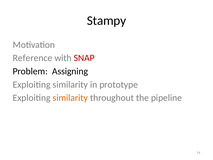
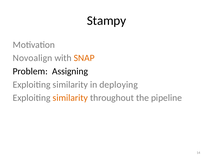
Reference: Reference -> Novoalign (33, 58)
SNAP colour: red -> orange (84, 58)
prototype: prototype -> deploying (119, 84)
